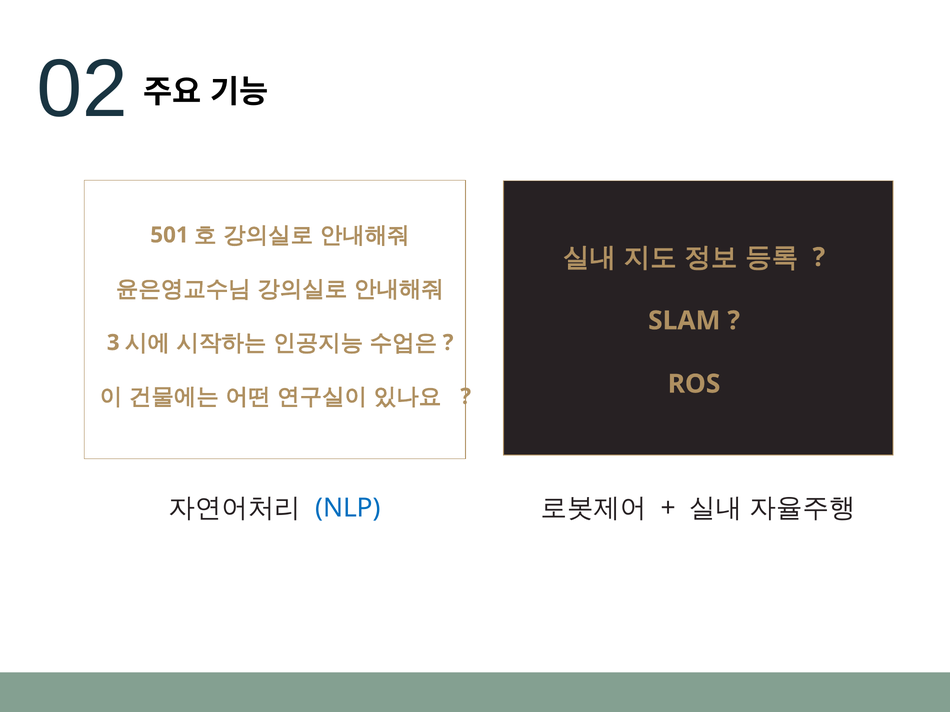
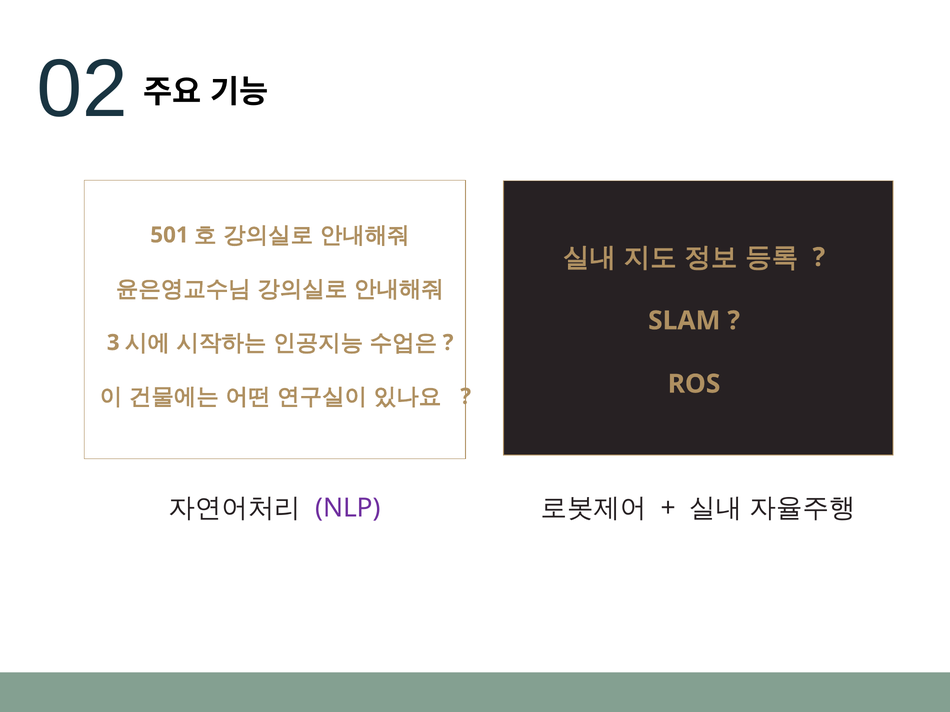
NLP colour: blue -> purple (348, 508)
